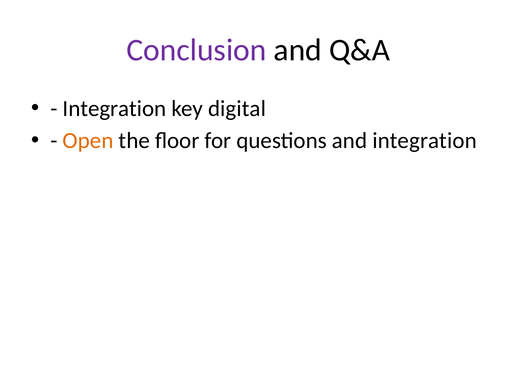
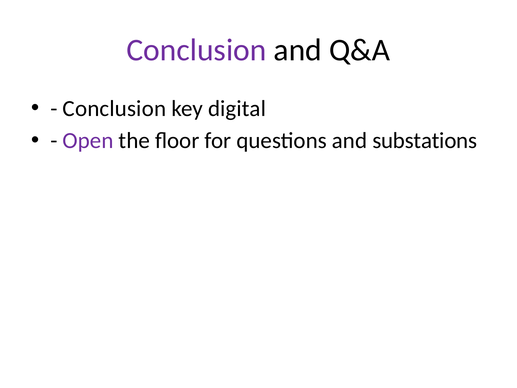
Integration: Integration -> Conclusion (114, 108)
Open colour: orange -> purple (88, 141)
and integration: integration -> substations (425, 141)
